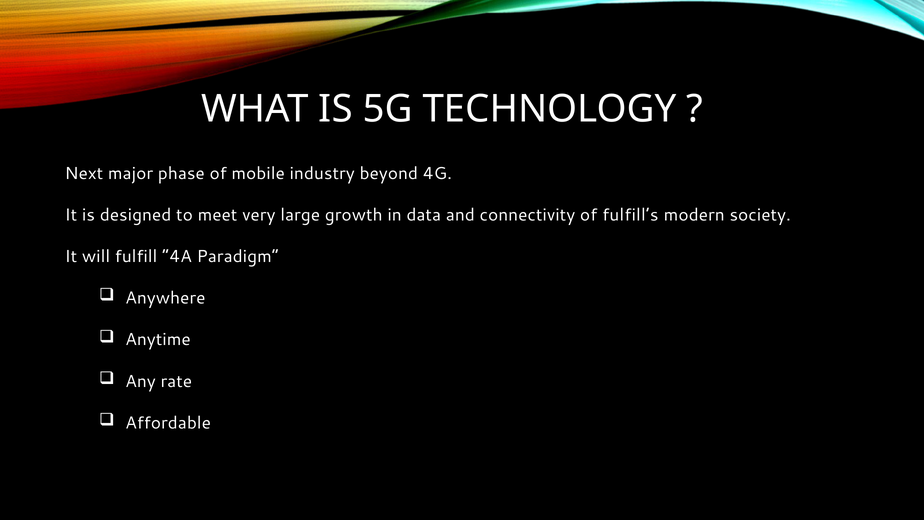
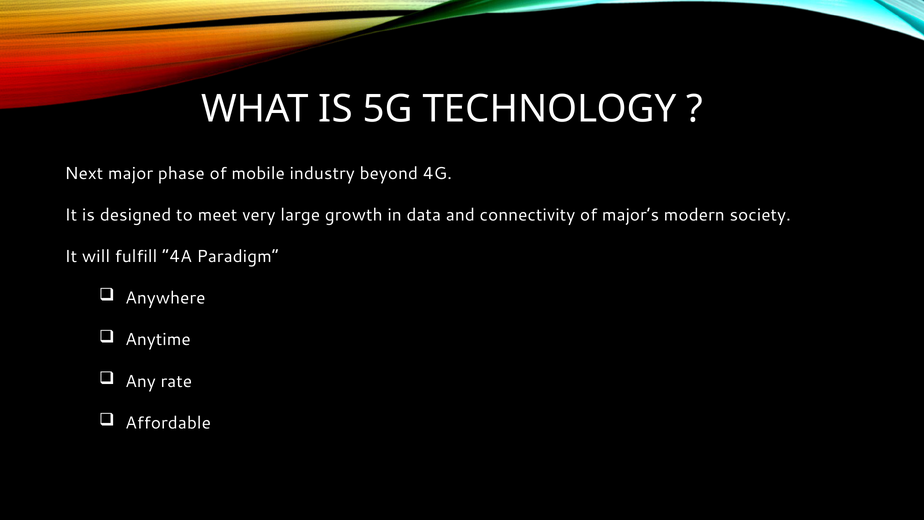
fulfill’s: fulfill’s -> major’s (631, 215)
